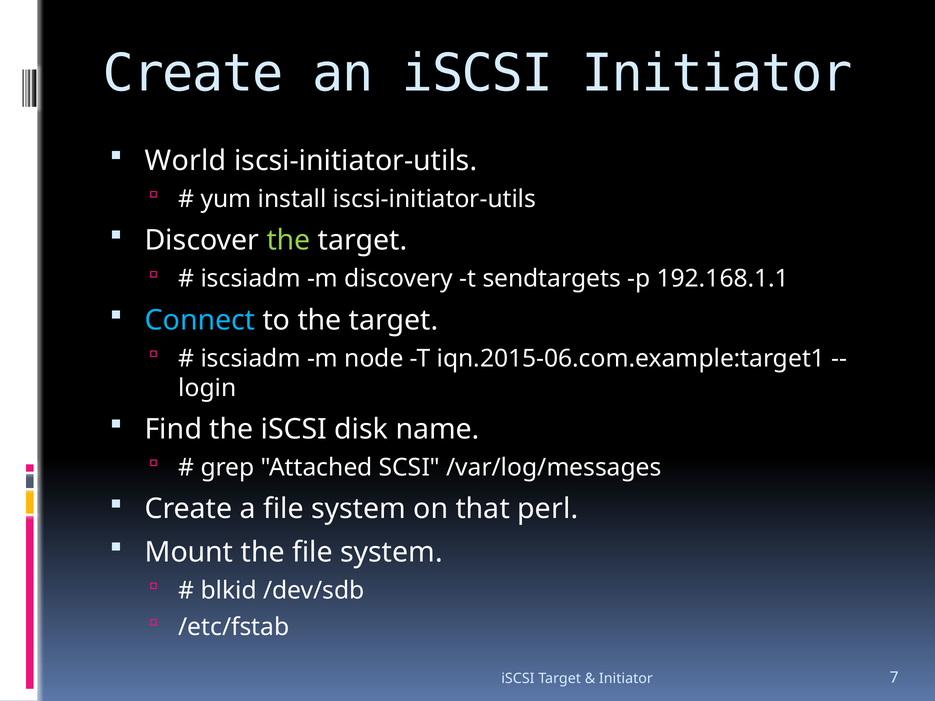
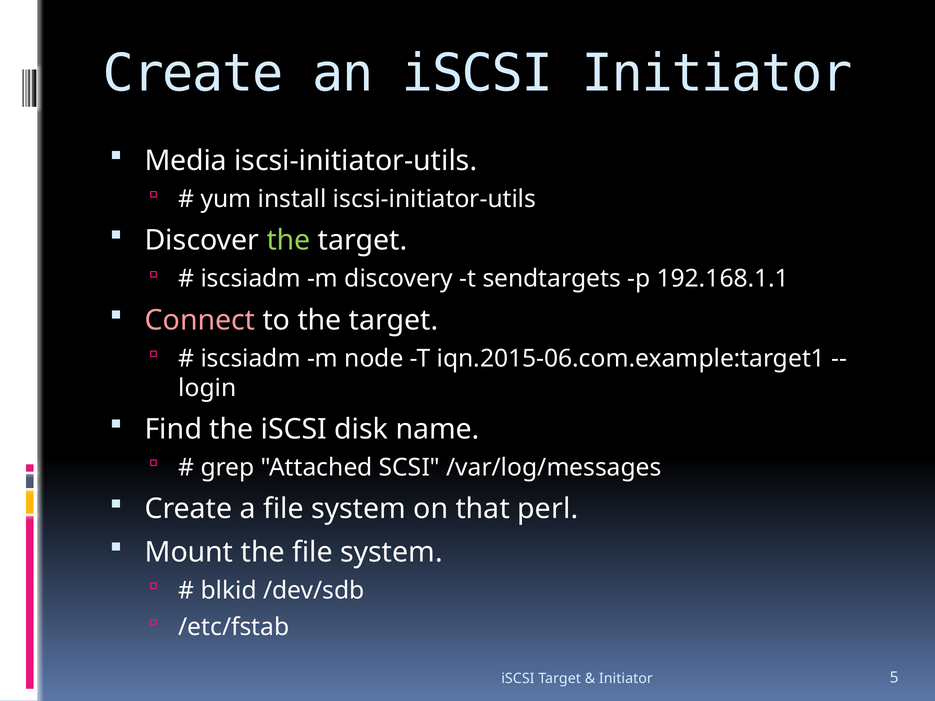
World: World -> Media (186, 161)
Connect colour: light blue -> pink (200, 320)
7: 7 -> 5 (894, 678)
